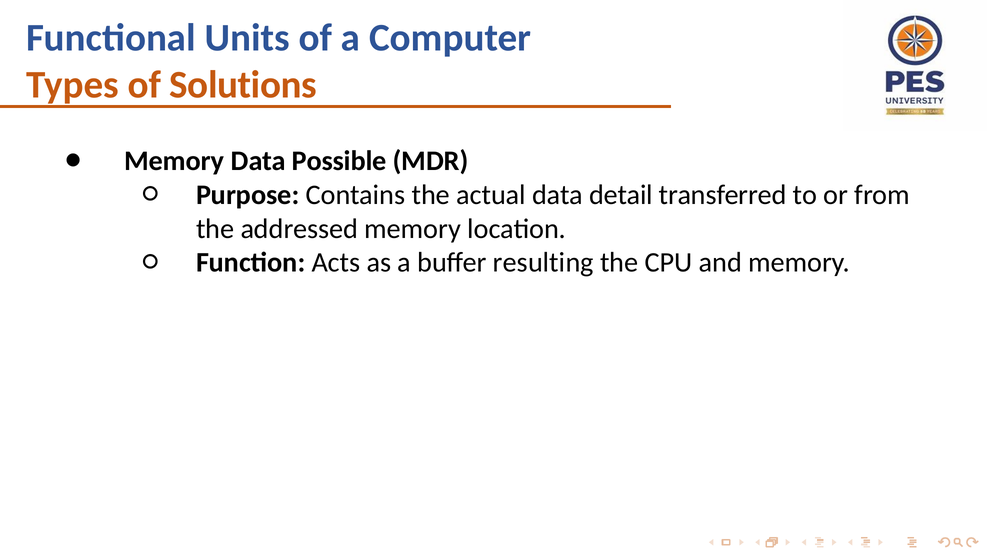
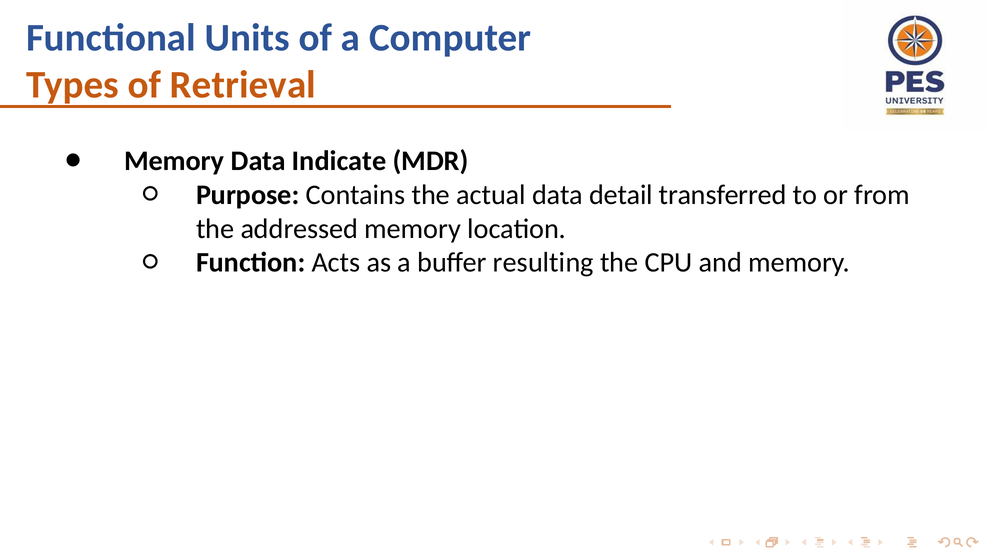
Solutions: Solutions -> Retrieval (243, 85)
Possible: Possible -> Indicate (339, 161)
